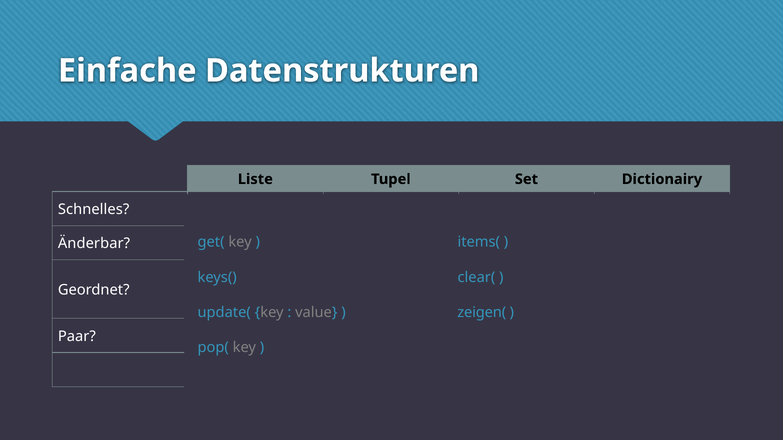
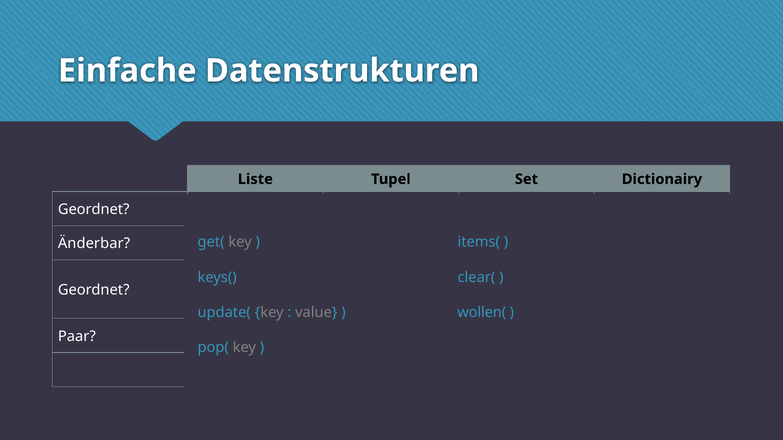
Schnelles: Schnelles -> Geordnet (94, 210)
zeigen(: zeigen( -> wollen( (482, 313)
